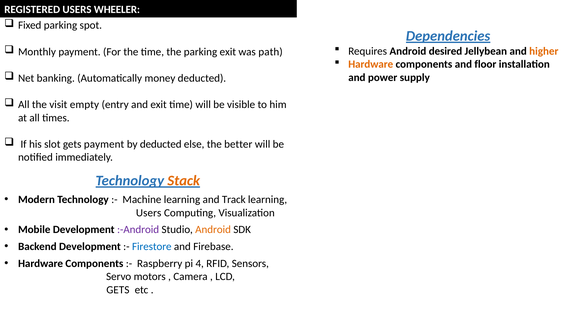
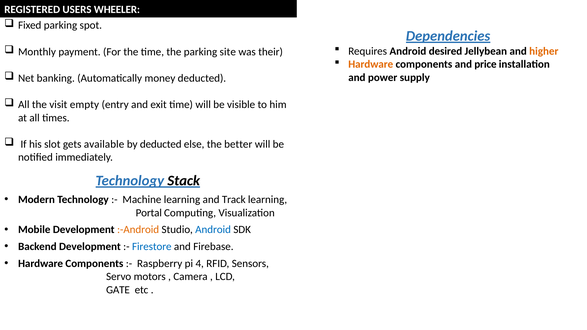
parking exit: exit -> site (228, 52)
path: path -> their (271, 52)
floor: floor -> price (485, 64)
gets payment: payment -> available (104, 144)
Stack colour: orange -> black (184, 181)
Users: Users -> Portal (149, 213)
:-Android colour: purple -> orange (138, 230)
Android colour: orange -> blue (213, 230)
GETS: GETS -> GATE (118, 290)
